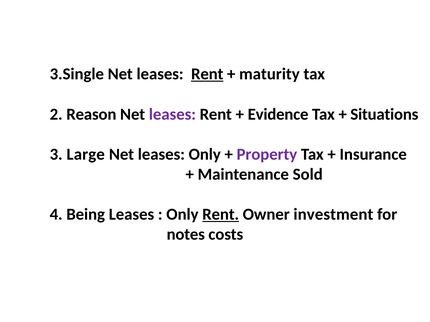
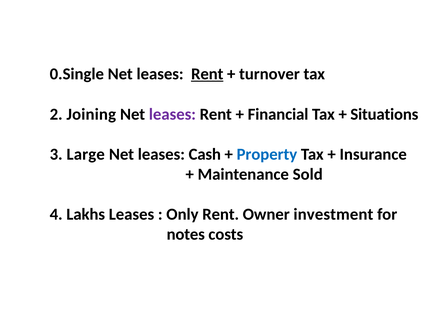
3.Single: 3.Single -> 0.Single (77, 74)
maturity: maturity -> turnover (269, 74)
Reason: Reason -> Joining (91, 114)
Evidence: Evidence -> Financial (278, 114)
leases Only: Only -> Cash (205, 155)
Property colour: purple -> blue (267, 155)
Being: Being -> Lakhs (86, 215)
Rent underline: present -> none (221, 215)
